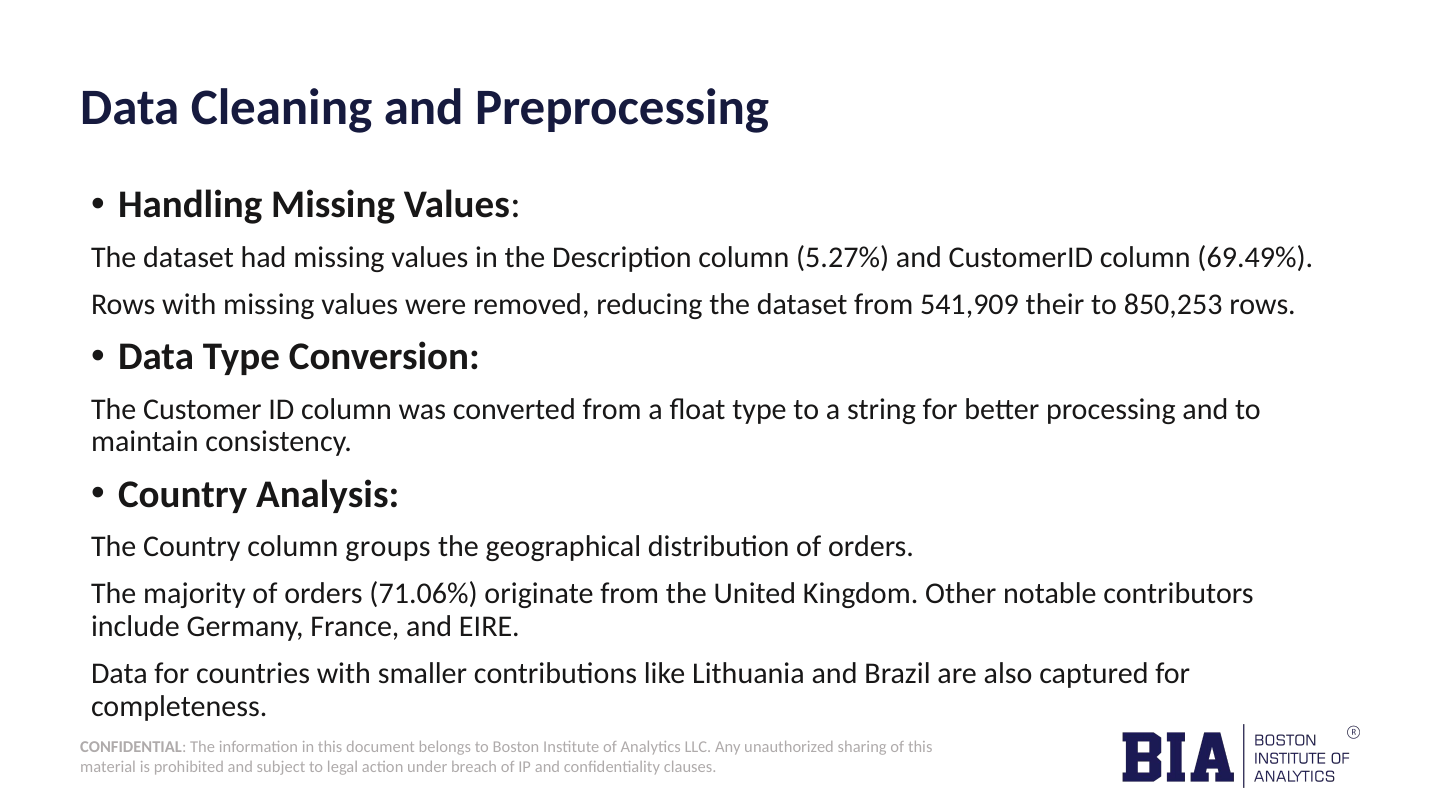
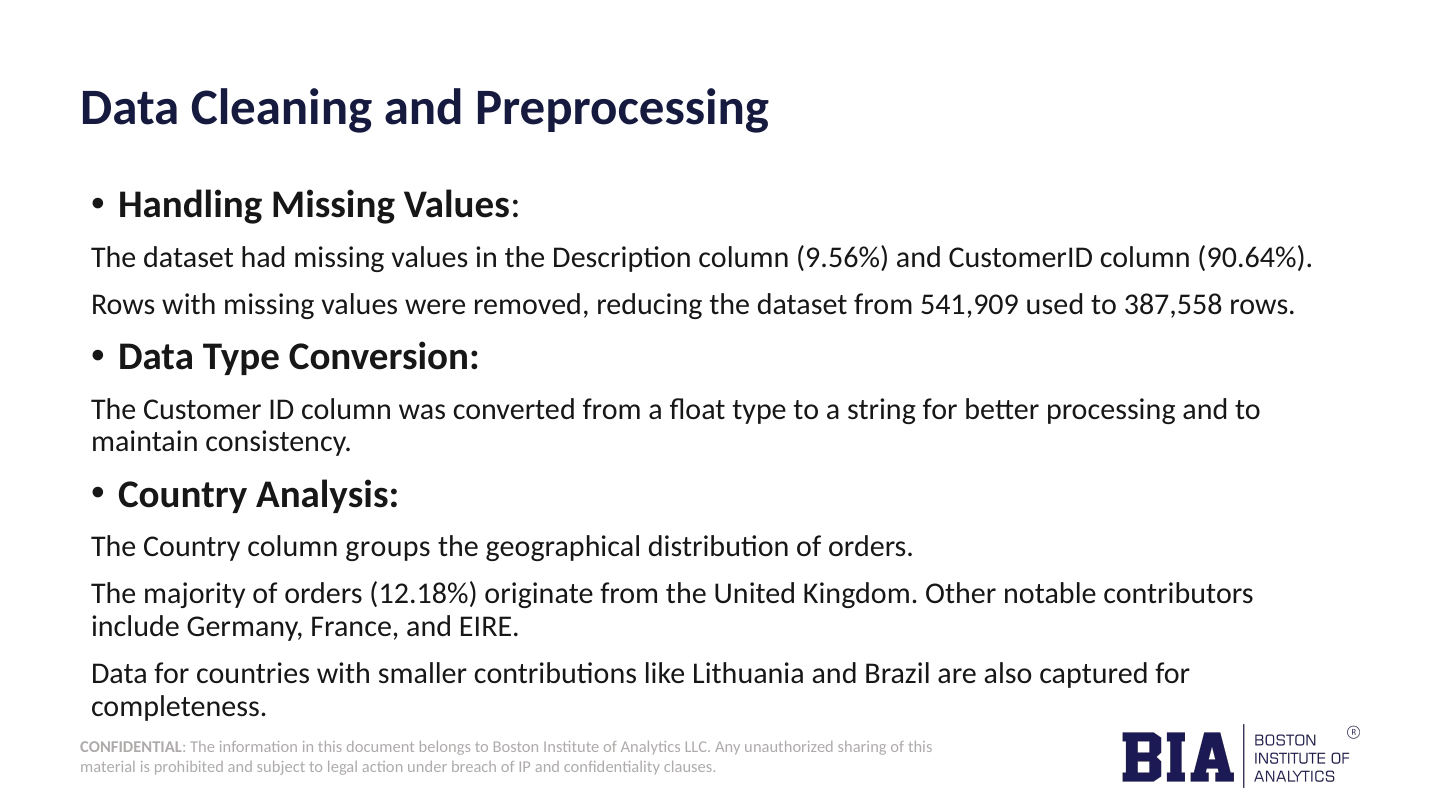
5.27%: 5.27% -> 9.56% (843, 257)
69.49%: 69.49% -> 90.64% (1255, 257)
their: their -> used (1055, 305)
850,253: 850,253 -> 387,558 (1173, 305)
71.06%: 71.06% -> 12.18% (424, 594)
